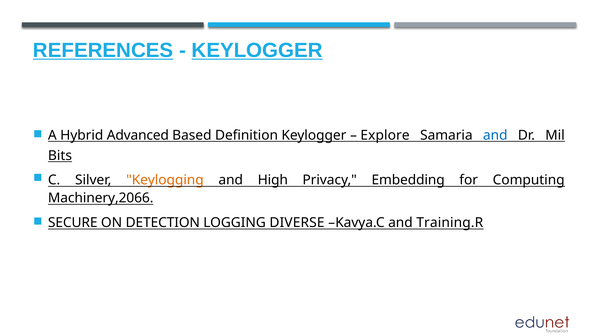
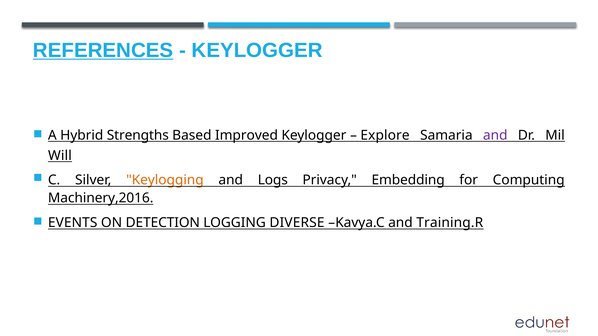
KEYLOGGER underline: present -> none (257, 50)
Advanced: Advanced -> Strengths (138, 135)
Definition: Definition -> Improved (246, 135)
and colour: blue -> purple (495, 135)
Bits: Bits -> Will (60, 156)
High: High -> Logs (273, 180)
Machinery,2066: Machinery,2066 -> Machinery,2016 (101, 198)
SECURE: SECURE -> EVENTS (73, 223)
